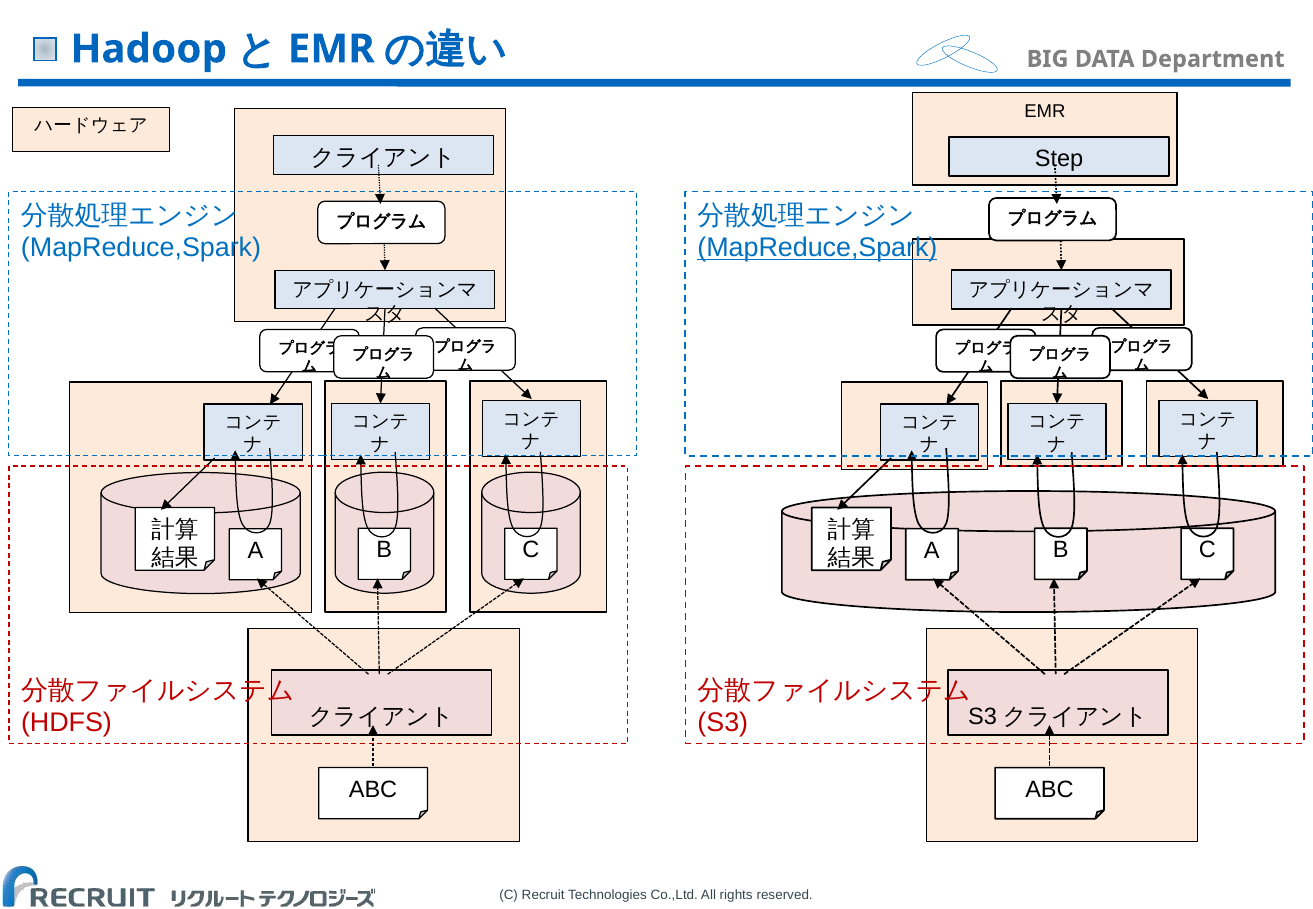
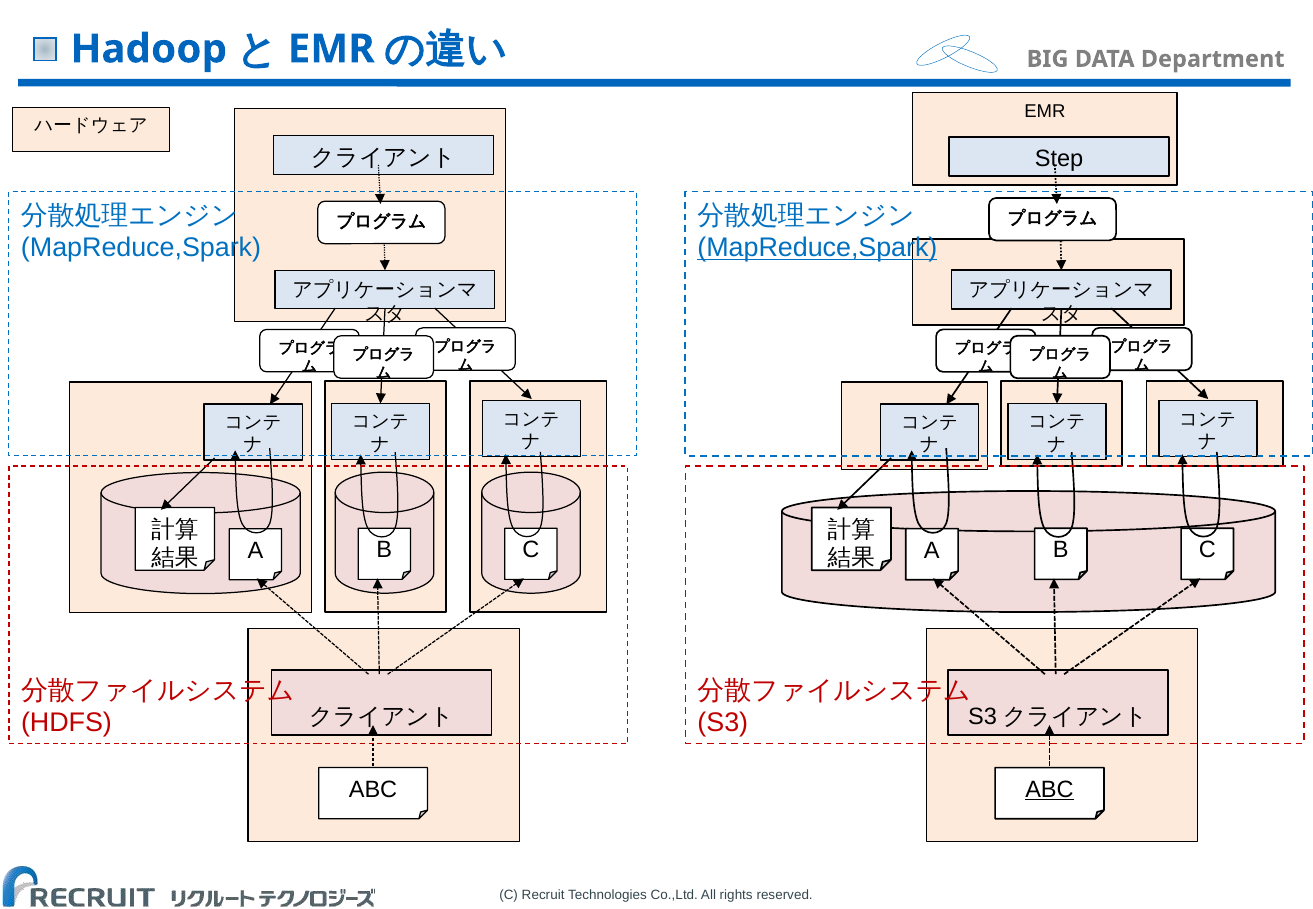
ABC underline: none -> present (1049, 789)
